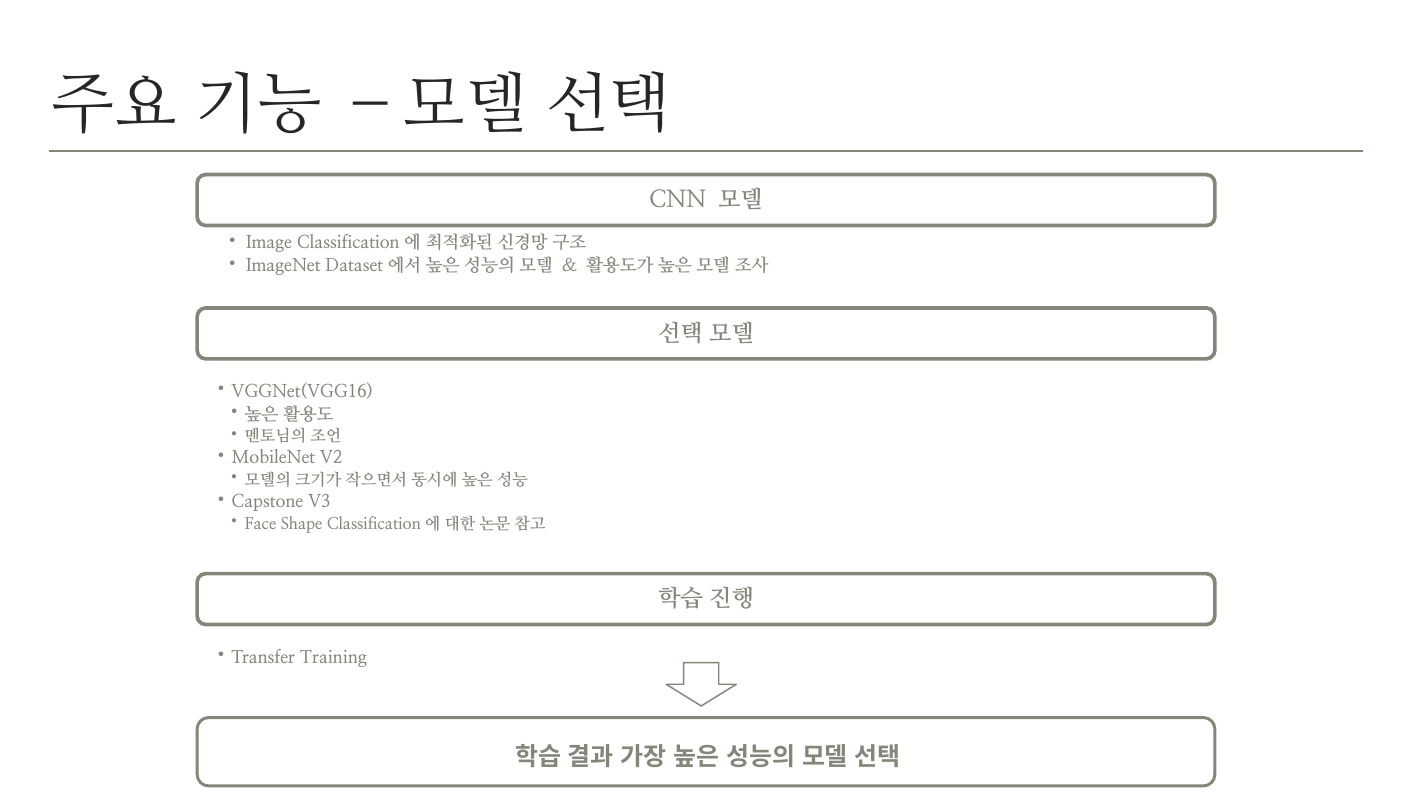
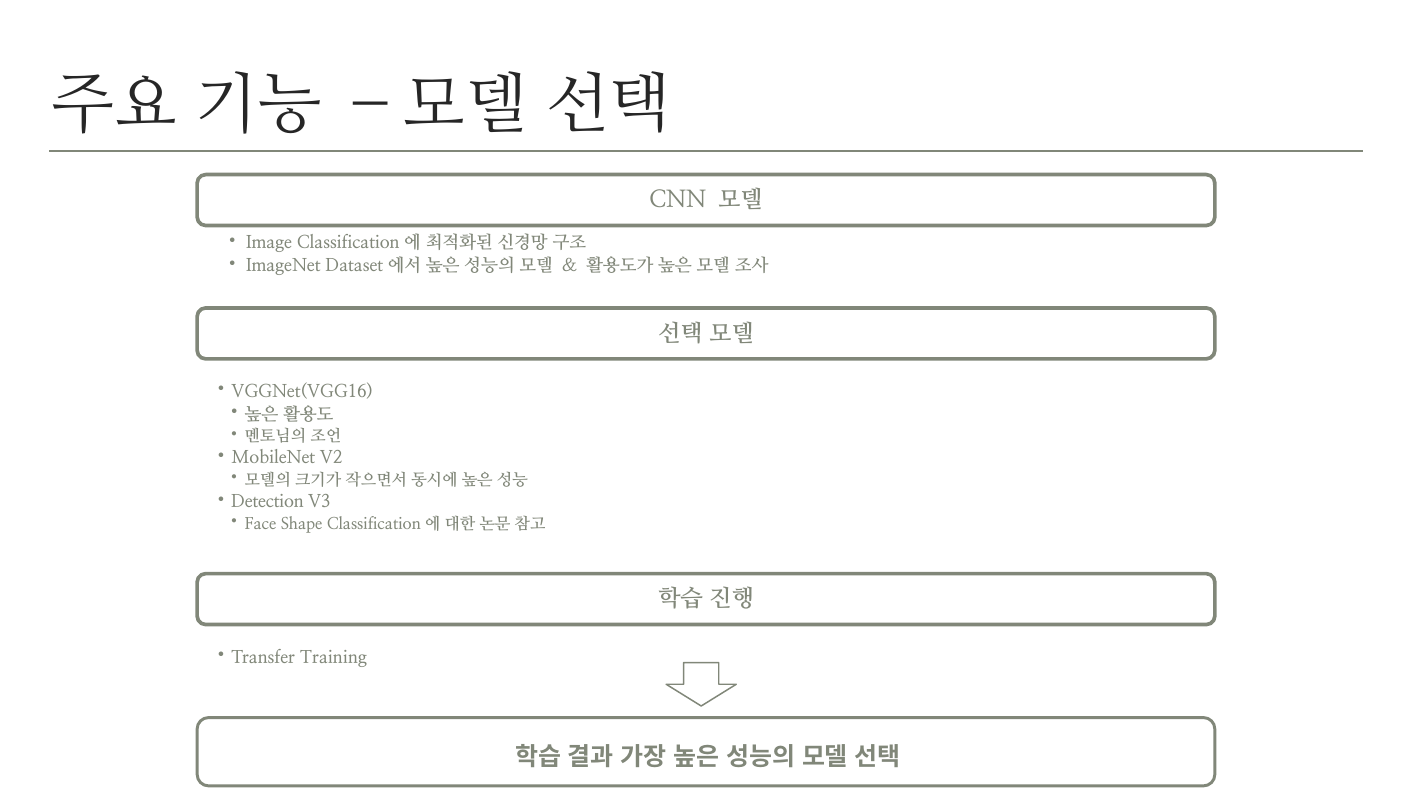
Capstone: Capstone -> Detection (267, 502)
